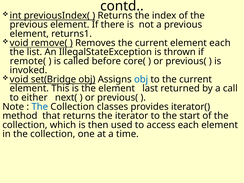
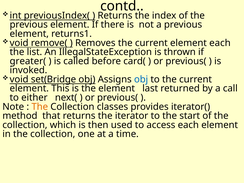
remote(: remote( -> greater( (28, 61)
core(: core( -> card( (135, 61)
The colour: blue -> orange (40, 107)
